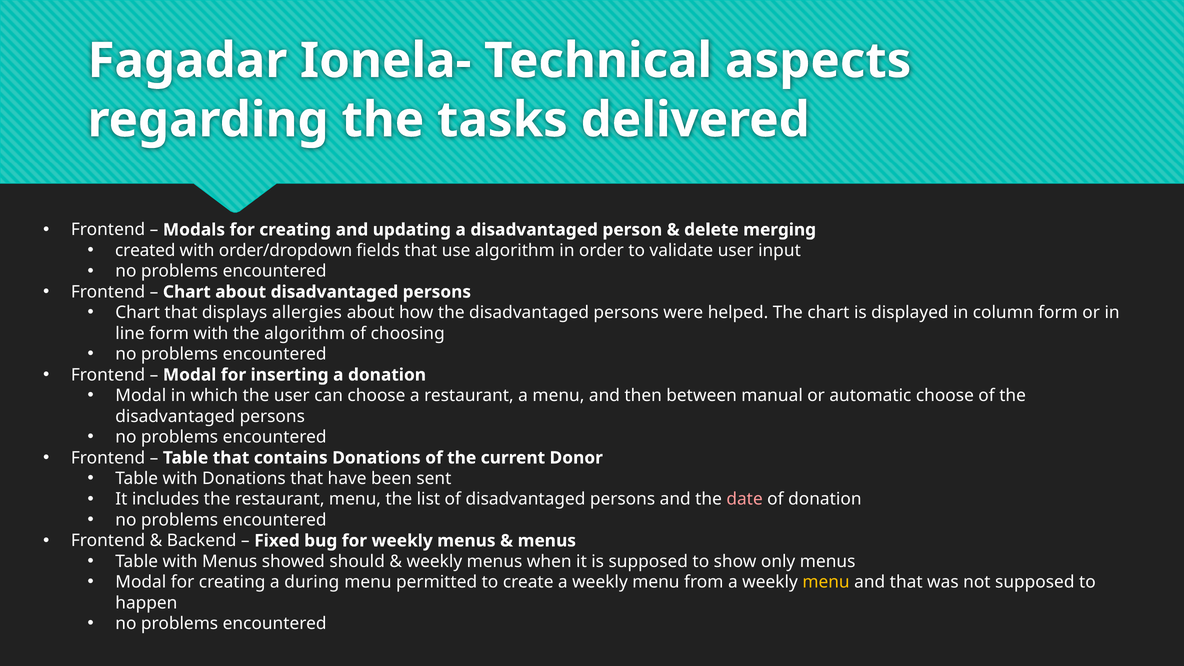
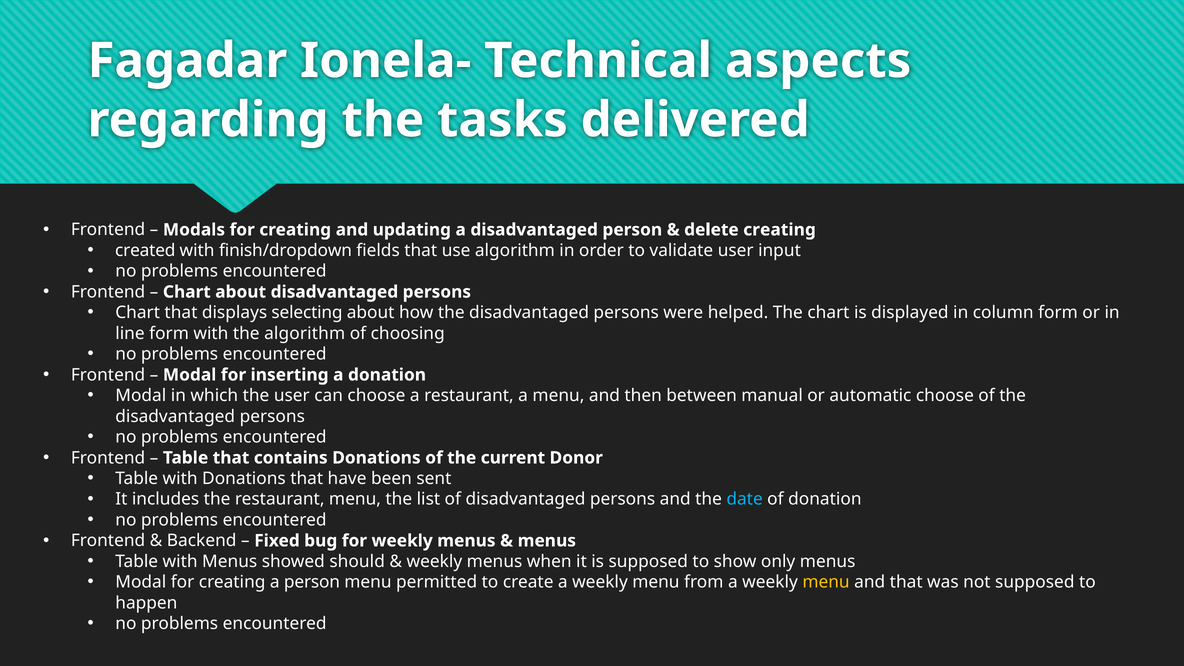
delete merging: merging -> creating (780, 230)
order/dropdown: order/dropdown -> finish/dropdown (286, 250)
allergies: allergies -> selecting (307, 313)
date colour: pink -> light blue (745, 499)
a during: during -> person (312, 582)
